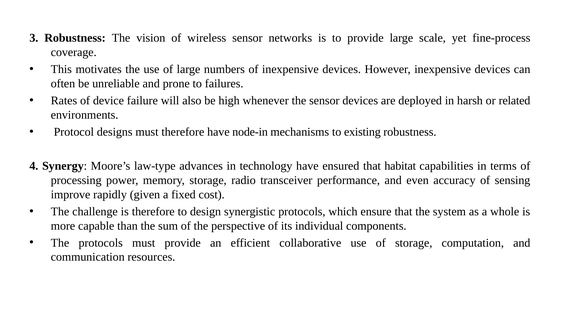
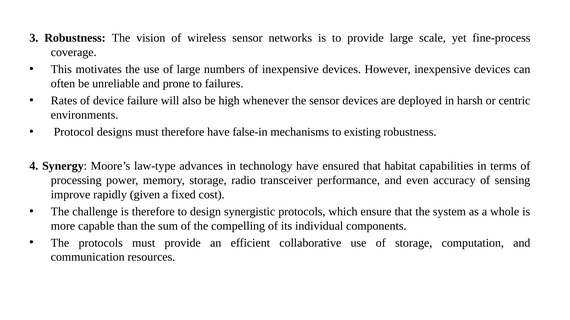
related: related -> centric (514, 101)
node-in: node-in -> false-in (250, 132)
perspective: perspective -> compelling (238, 226)
